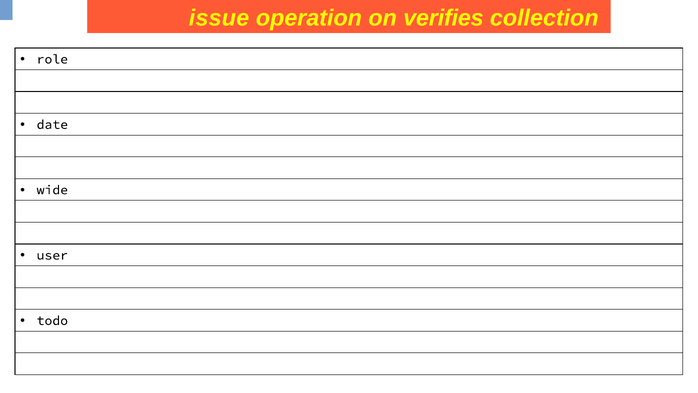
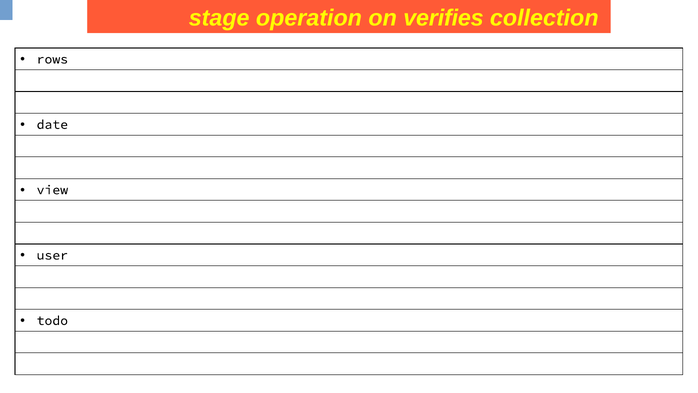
issue: issue -> stage (219, 18)
role: role -> rows (52, 59)
wide: wide -> view (52, 190)
